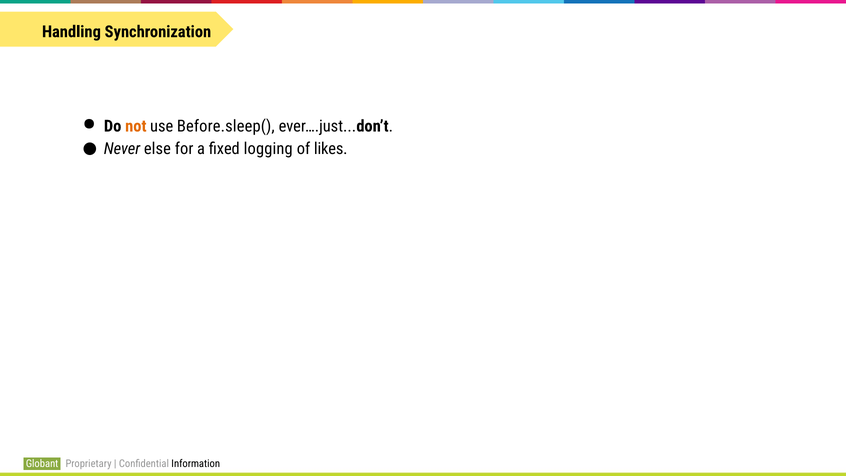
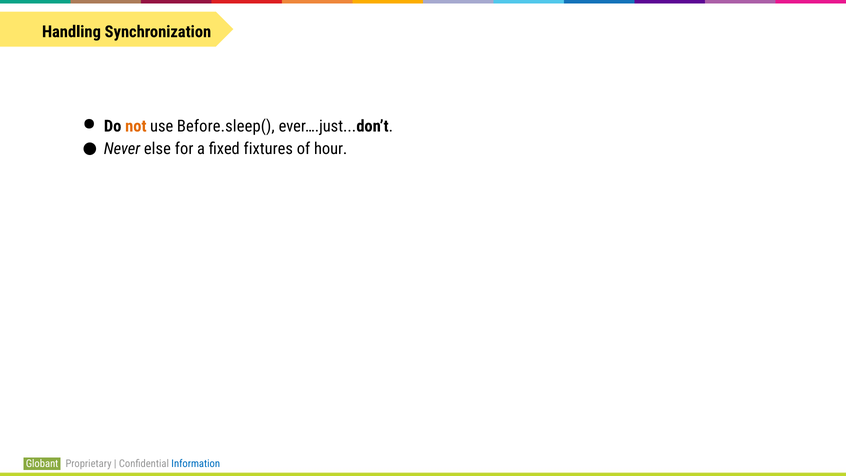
logging: logging -> fixtures (268, 149)
likes: likes -> hour (331, 149)
Information colour: black -> blue (196, 464)
